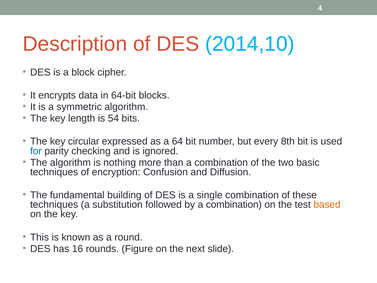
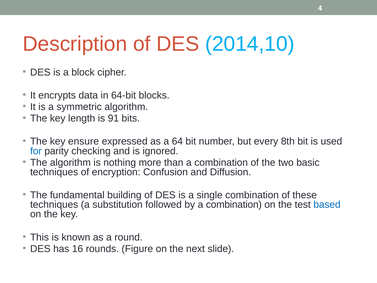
54: 54 -> 91 (113, 118)
circular: circular -> ensure (84, 141)
based colour: orange -> blue (327, 204)
